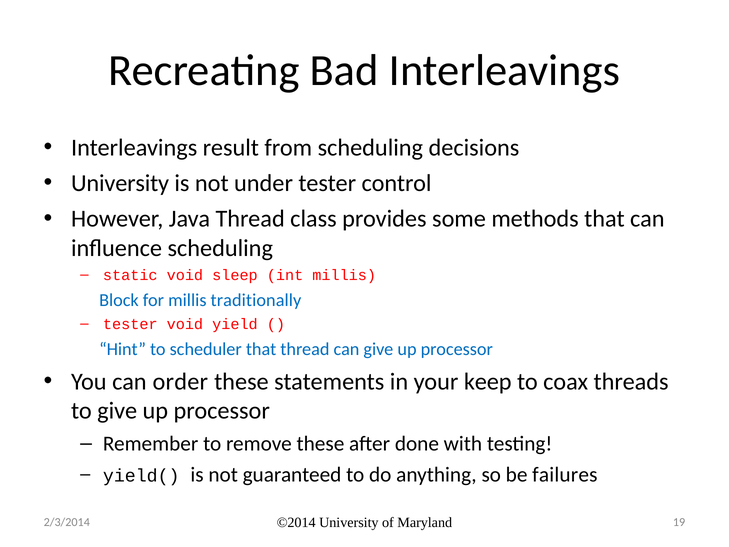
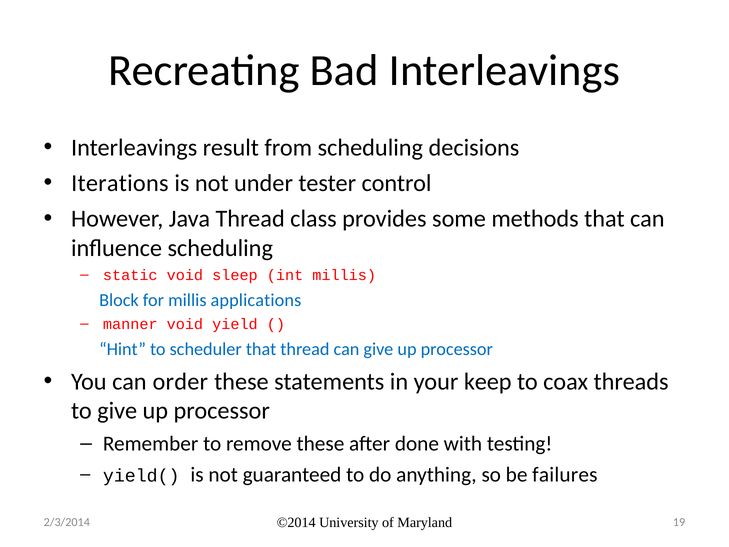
University: University -> Iterations (120, 183)
traditionally: traditionally -> applications (256, 300)
tester: tester -> manner (130, 324)
